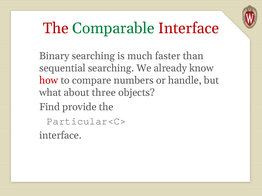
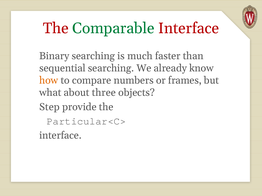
how colour: red -> orange (49, 81)
handle: handle -> frames (185, 81)
Find: Find -> Step (50, 107)
